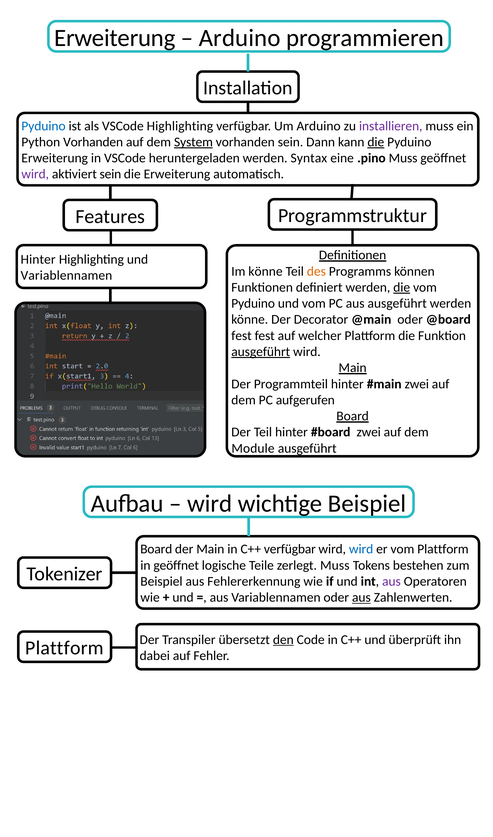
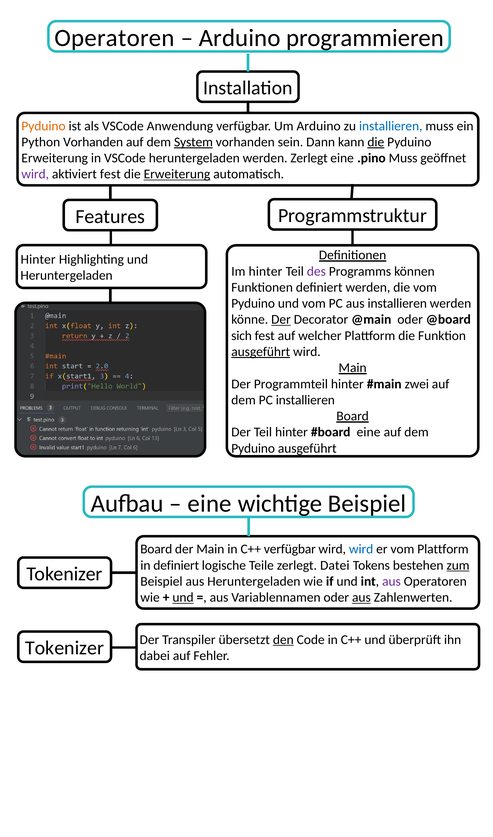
Erweiterung: Erweiterung -> Operatoren (115, 38)
Pyduino colour: blue -> orange (44, 126)
VSCode Highlighting: Highlighting -> Anwendung (180, 126)
installieren colour: purple -> blue (391, 126)
werden Syntax: Syntax -> Zerlegt (309, 158)
aktiviert sein: sein -> fest (110, 174)
Erweiterung underline: none -> present (177, 174)
Im könne: könne -> hinter (265, 271)
des colour: orange -> purple (316, 271)
Variablennamen: Variablennamen -> Heruntergeladen (67, 276)
die underline: present -> none (402, 287)
aus ausgeführt: ausgeführt -> installieren (397, 304)
Der underline: none -> present (281, 320)
fest: fest -> sich (242, 336)
PC aufgerufen: aufgerufen -> installieren (305, 400)
zwei: zwei -> eine (369, 432)
Module: Module -> Pyduino (253, 448)
wird: wird -> eine (210, 504)
in geöffnet: geöffnet -> definiert (176, 565)
zerlegt Muss: Muss -> Datei (335, 565)
zum underline: none -> present (458, 565)
aus Fehlererkennung: Fehlererkennung -> Heruntergeladen (254, 582)
und underline: none -> present (183, 598)
Plattform: Plattform -> Tokenizer (65, 648)
